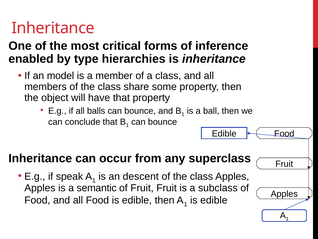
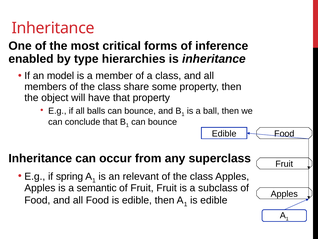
speak: speak -> spring (70, 176)
descent: descent -> relevant (141, 176)
